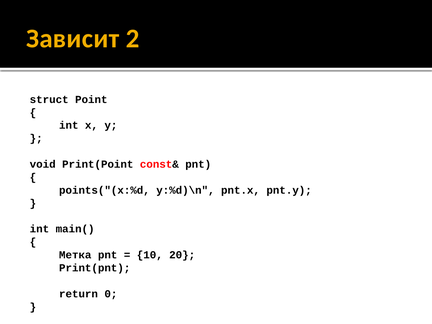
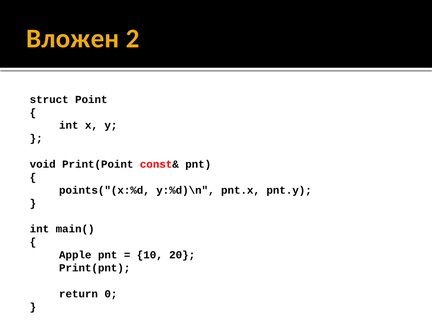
Зависит: Зависит -> Вложен (73, 39)
Метка: Метка -> Apple (75, 255)
